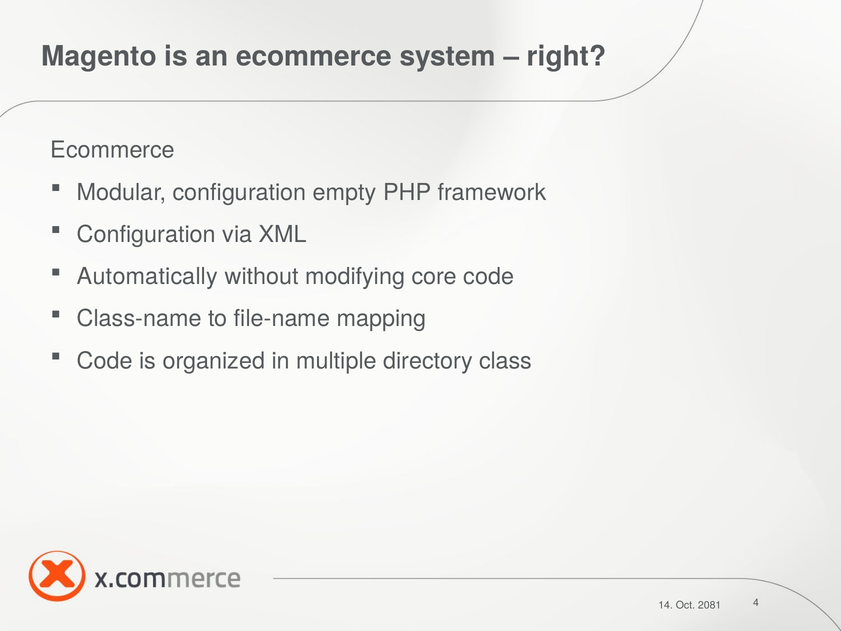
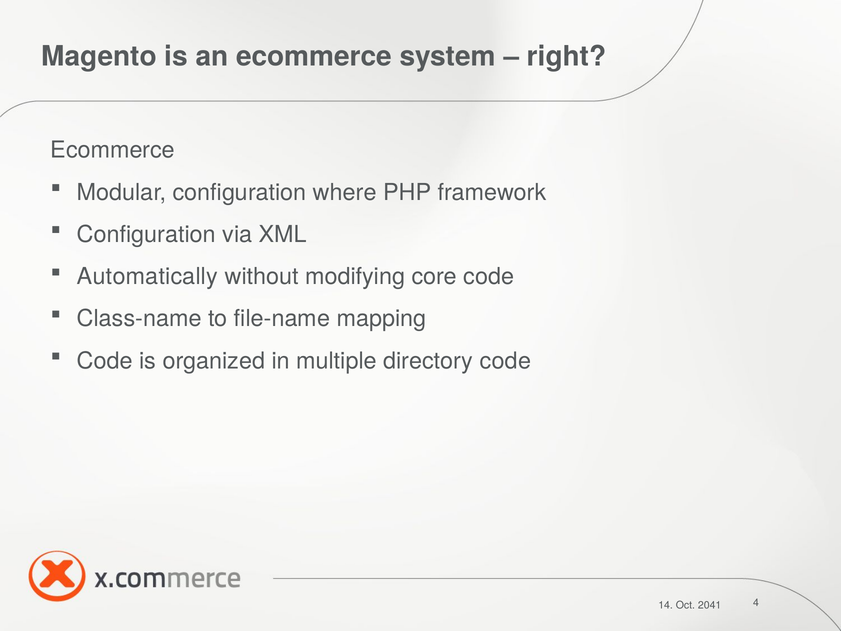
empty: empty -> where (345, 192)
directory class: class -> code (505, 361)
2081: 2081 -> 2041 (710, 605)
